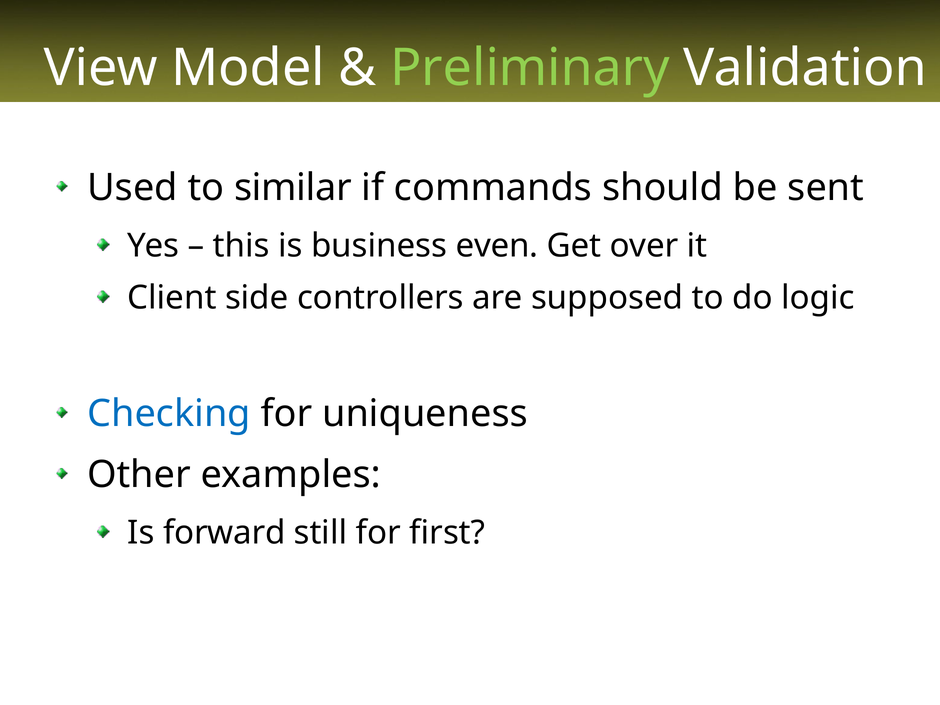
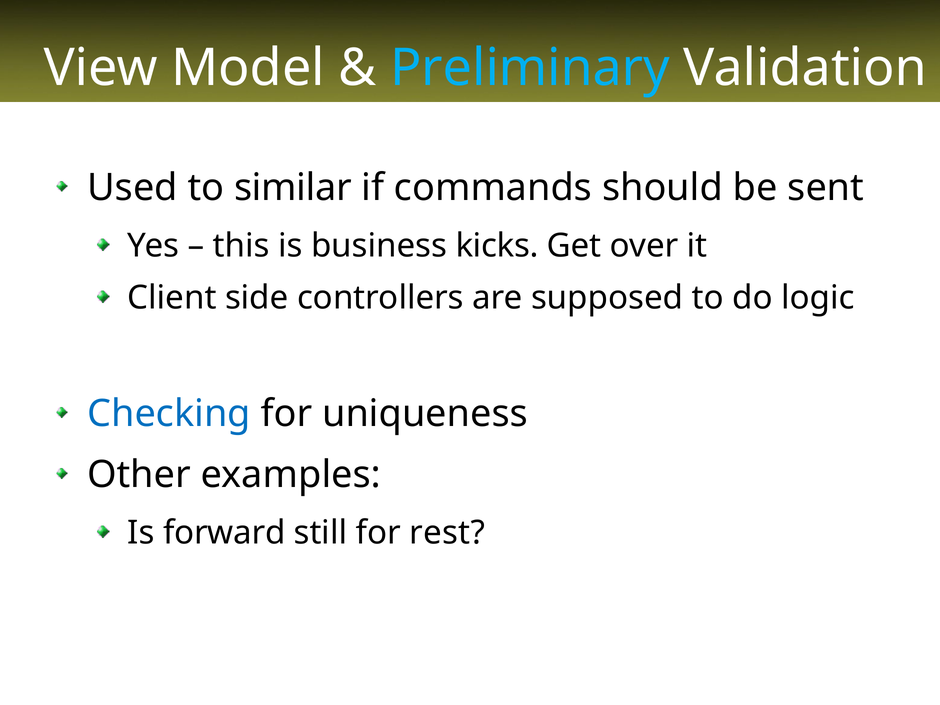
Preliminary colour: light green -> light blue (530, 68)
even: even -> kicks (497, 246)
first: first -> rest (447, 533)
